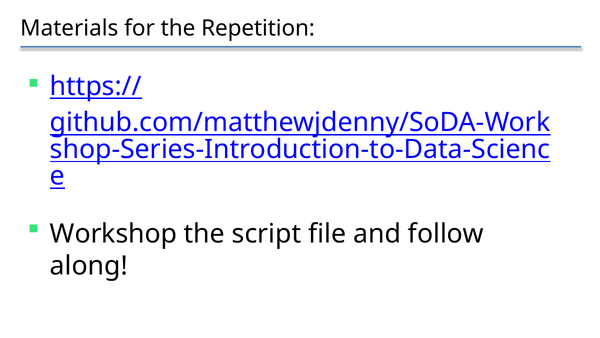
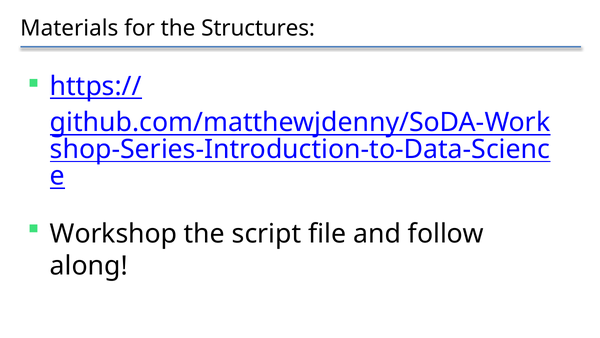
Repetition: Repetition -> Structures (258, 28)
